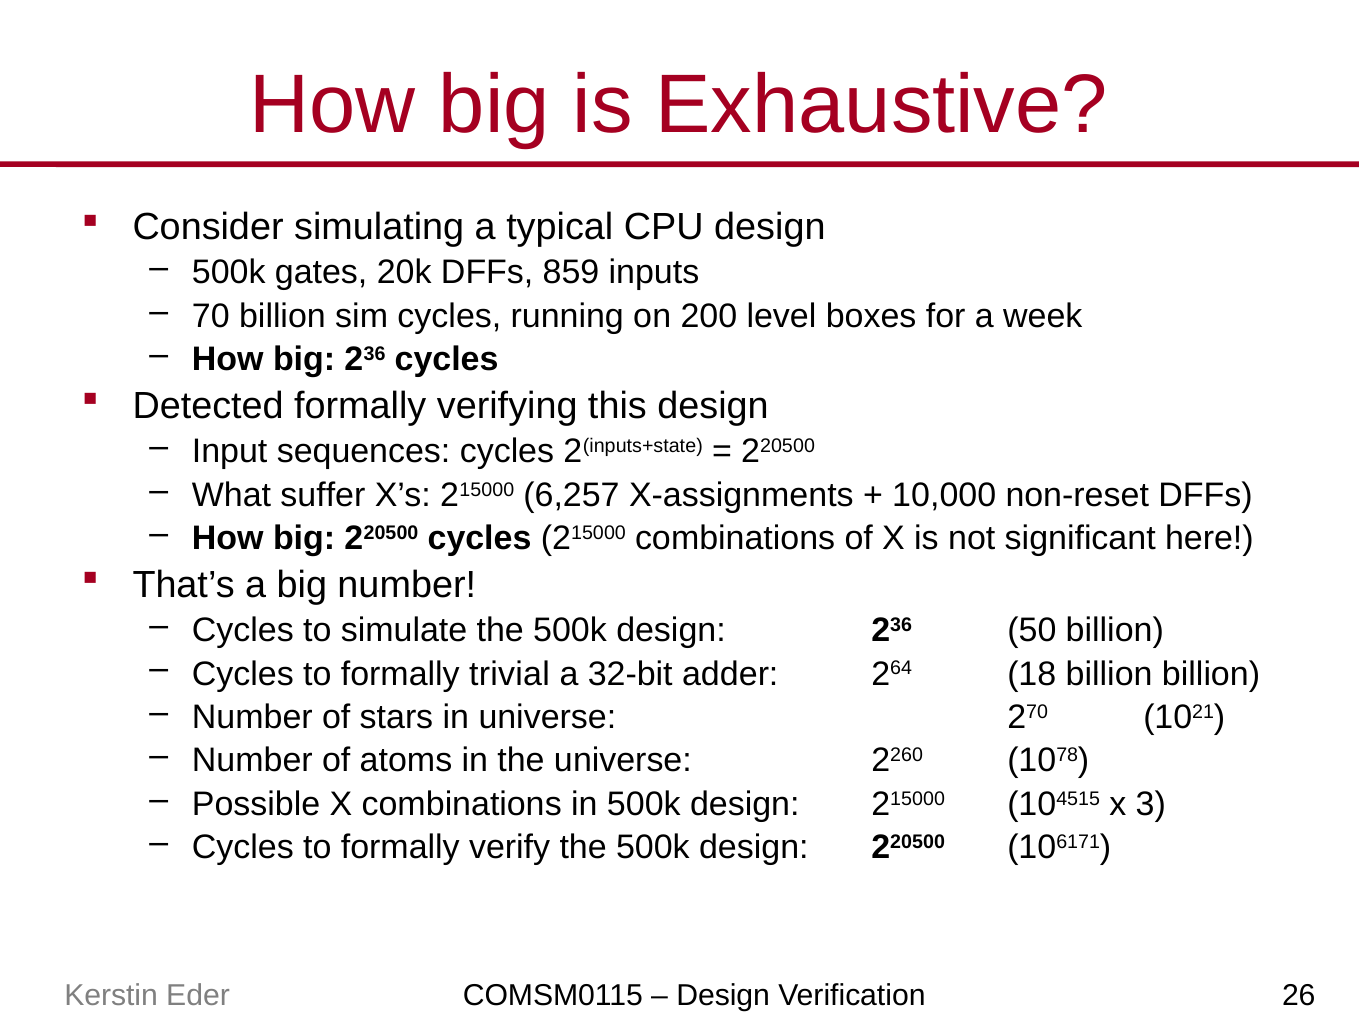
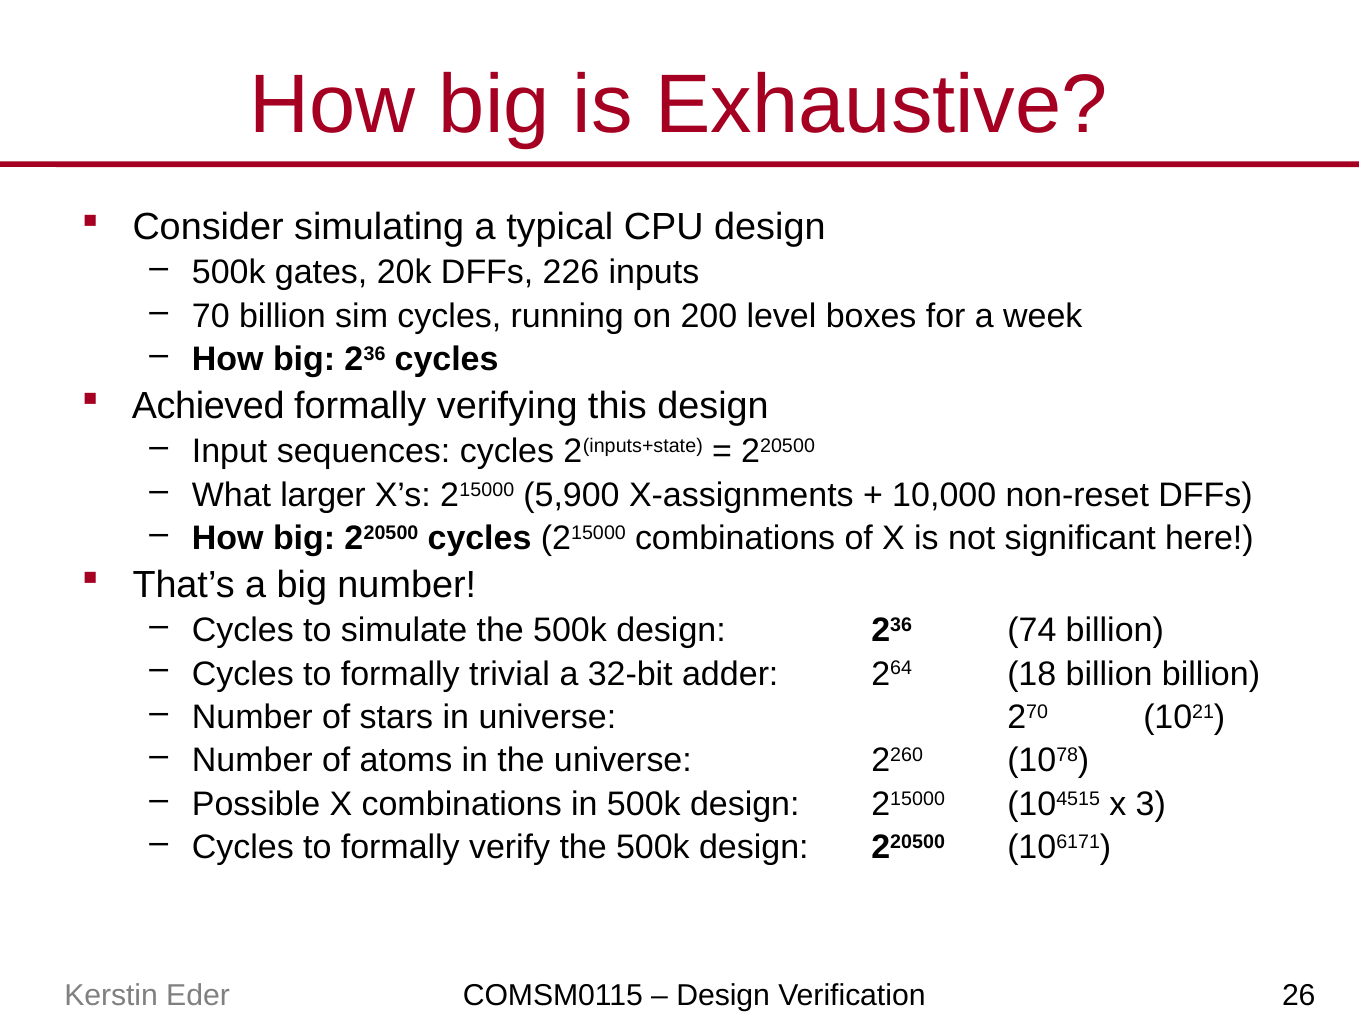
859: 859 -> 226 (571, 273)
Detected: Detected -> Achieved (208, 406)
suffer: suffer -> larger (323, 495)
6,257: 6,257 -> 5,900 (572, 495)
50: 50 -> 74 (1032, 630)
